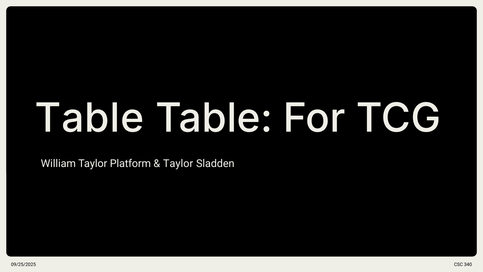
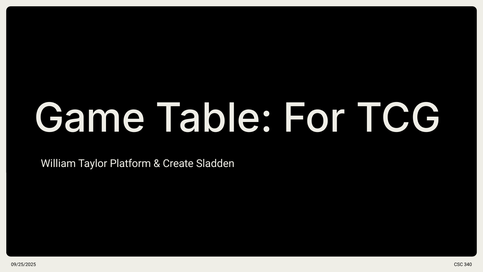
Table: Table -> Game (90, 118)
Taylor: Taylor -> Create (178, 163)
